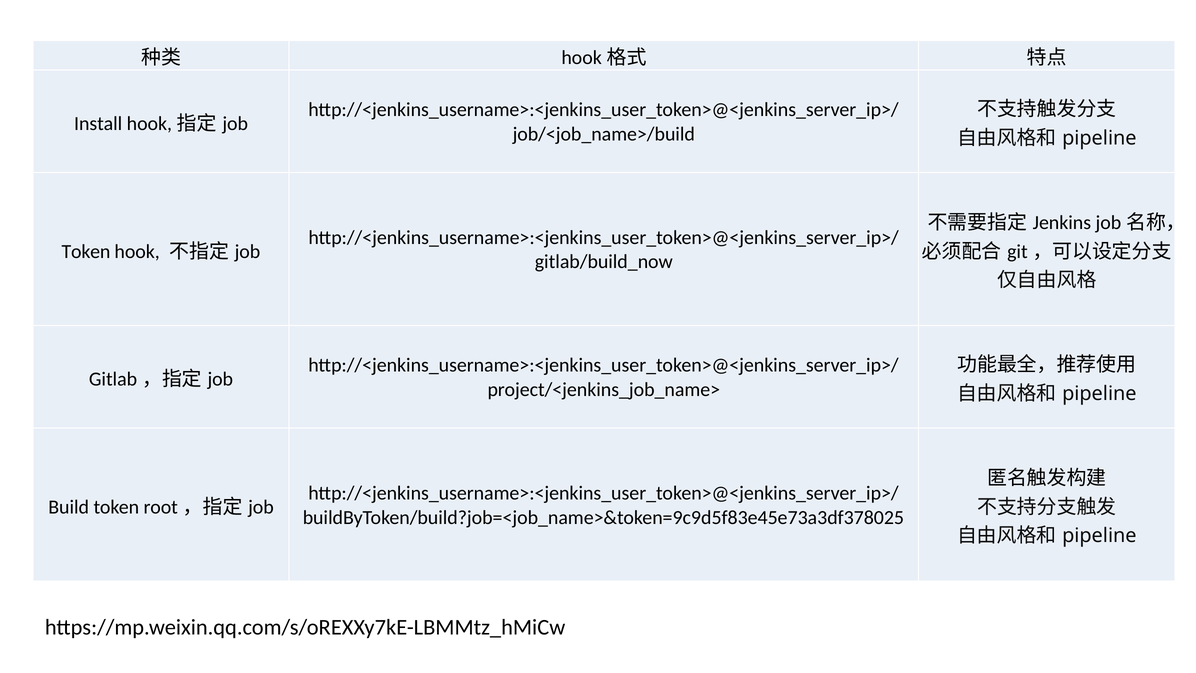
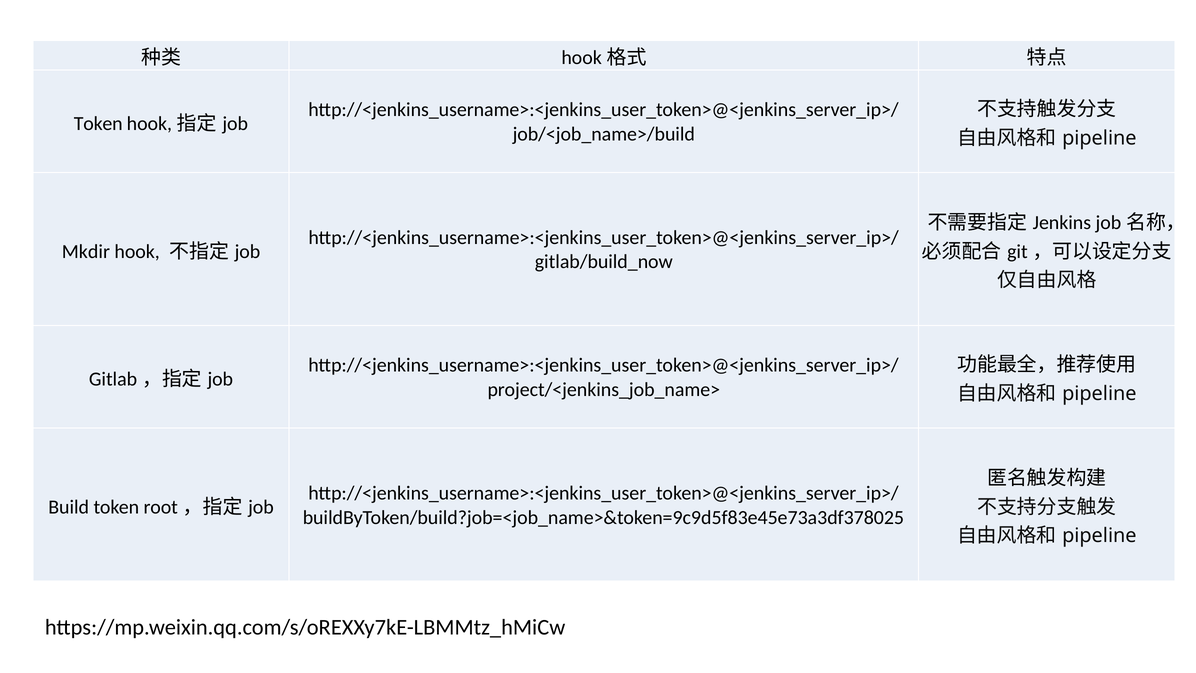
Install: Install -> Token (98, 124)
Token: Token -> Mkdir (86, 251)
